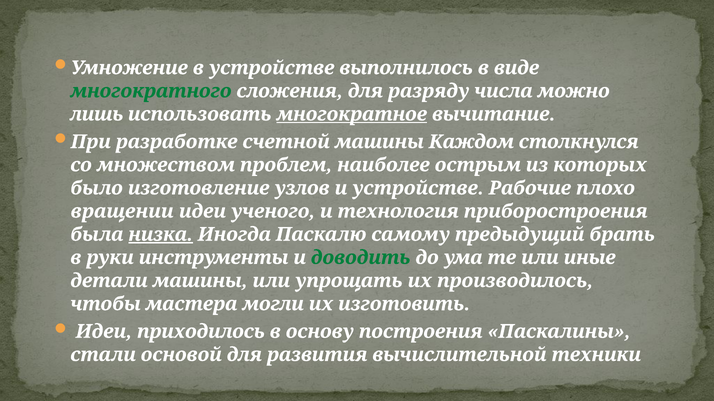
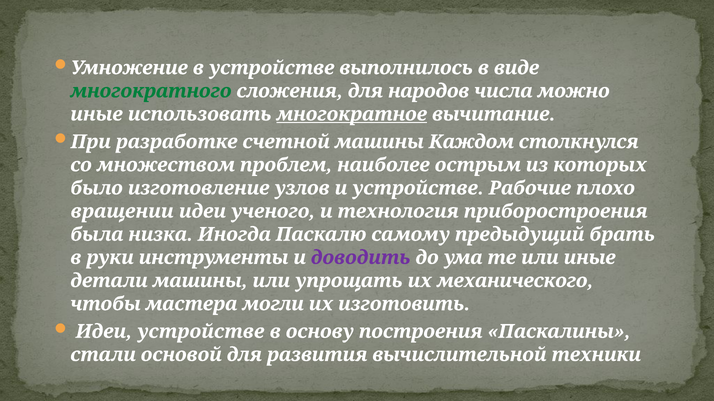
разряду: разряду -> народов (429, 91)
лишь: лишь -> иные (97, 114)
низка underline: present -> none (161, 235)
доводить colour: green -> purple (361, 258)
производилось: производилось -> механического (515, 281)
Идеи приходилось: приходилось -> устройстве (201, 332)
